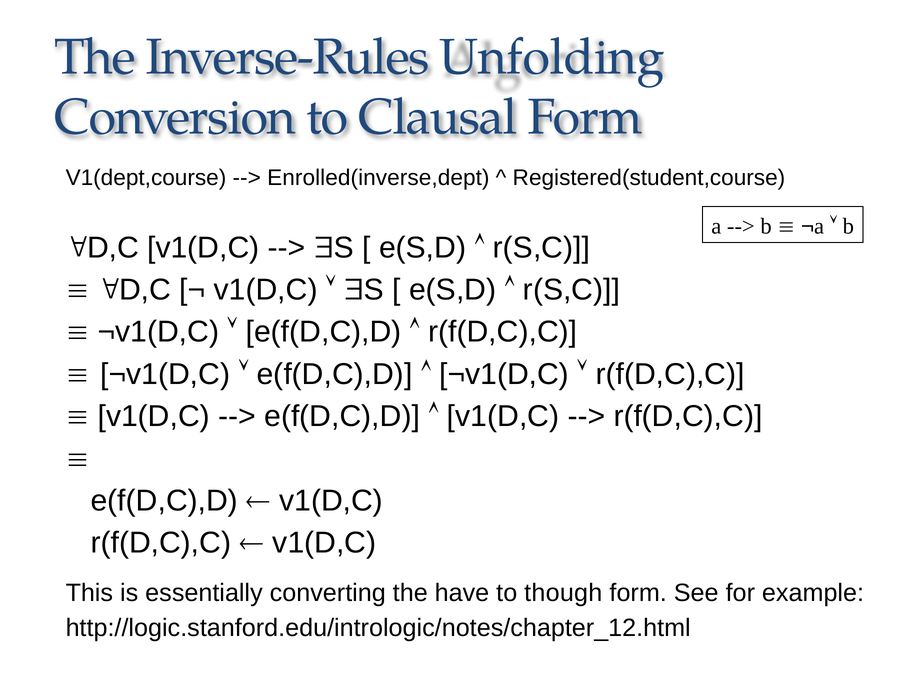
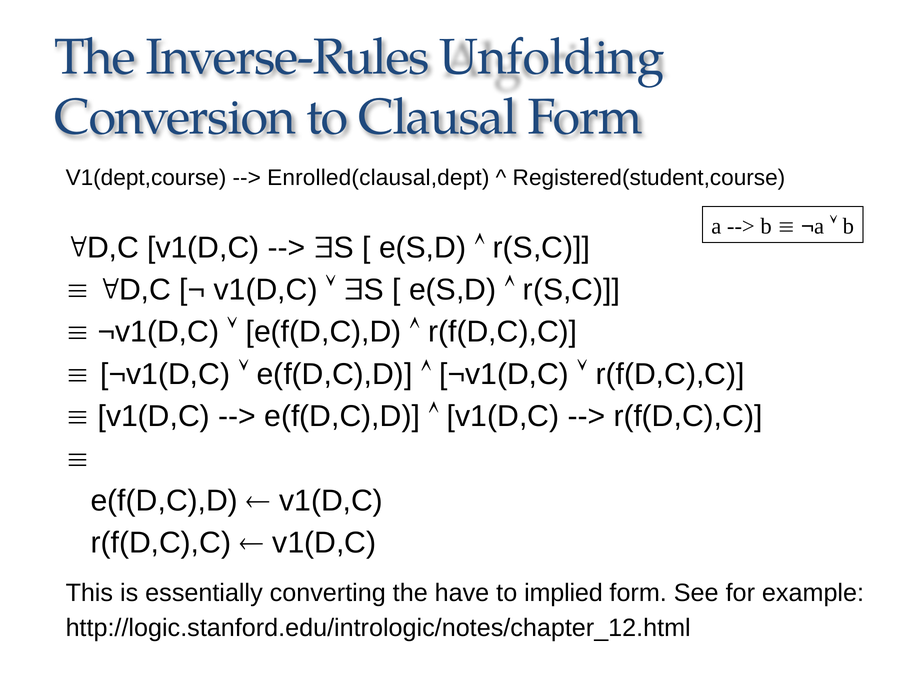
Enrolled(inverse,dept: Enrolled(inverse,dept -> Enrolled(clausal,dept (378, 178)
though: though -> implied (563, 594)
